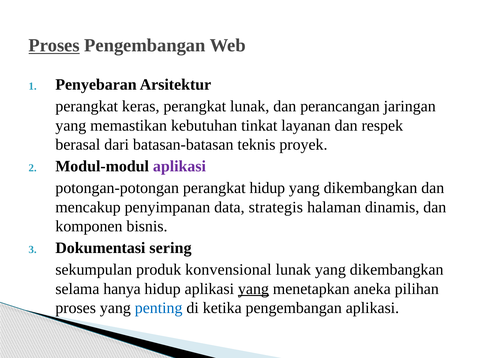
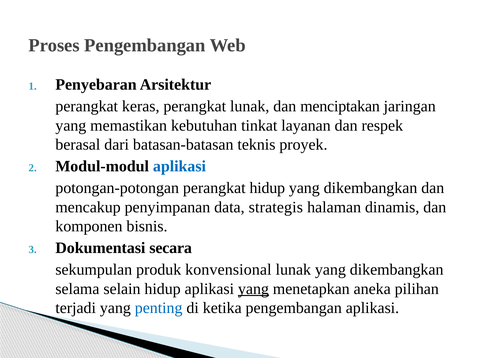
Proses underline: present -> none (54, 45)
perancangan: perancangan -> menciptakan (340, 106)
aplikasi colour: purple -> blue (179, 166)
sering: sering -> secara (171, 248)
hanya: hanya -> selain (122, 289)
proses: proses -> terjadi (76, 308)
